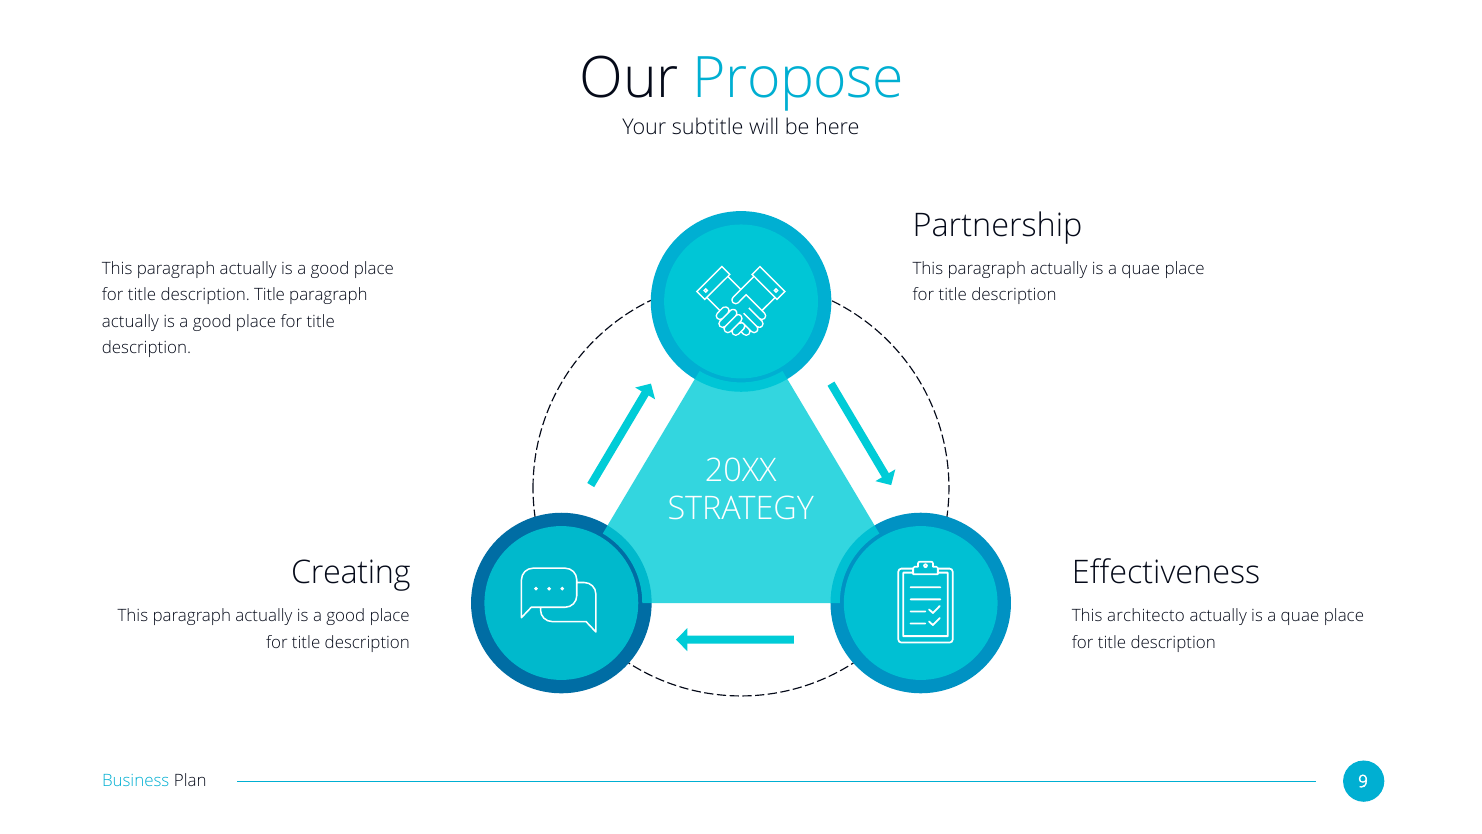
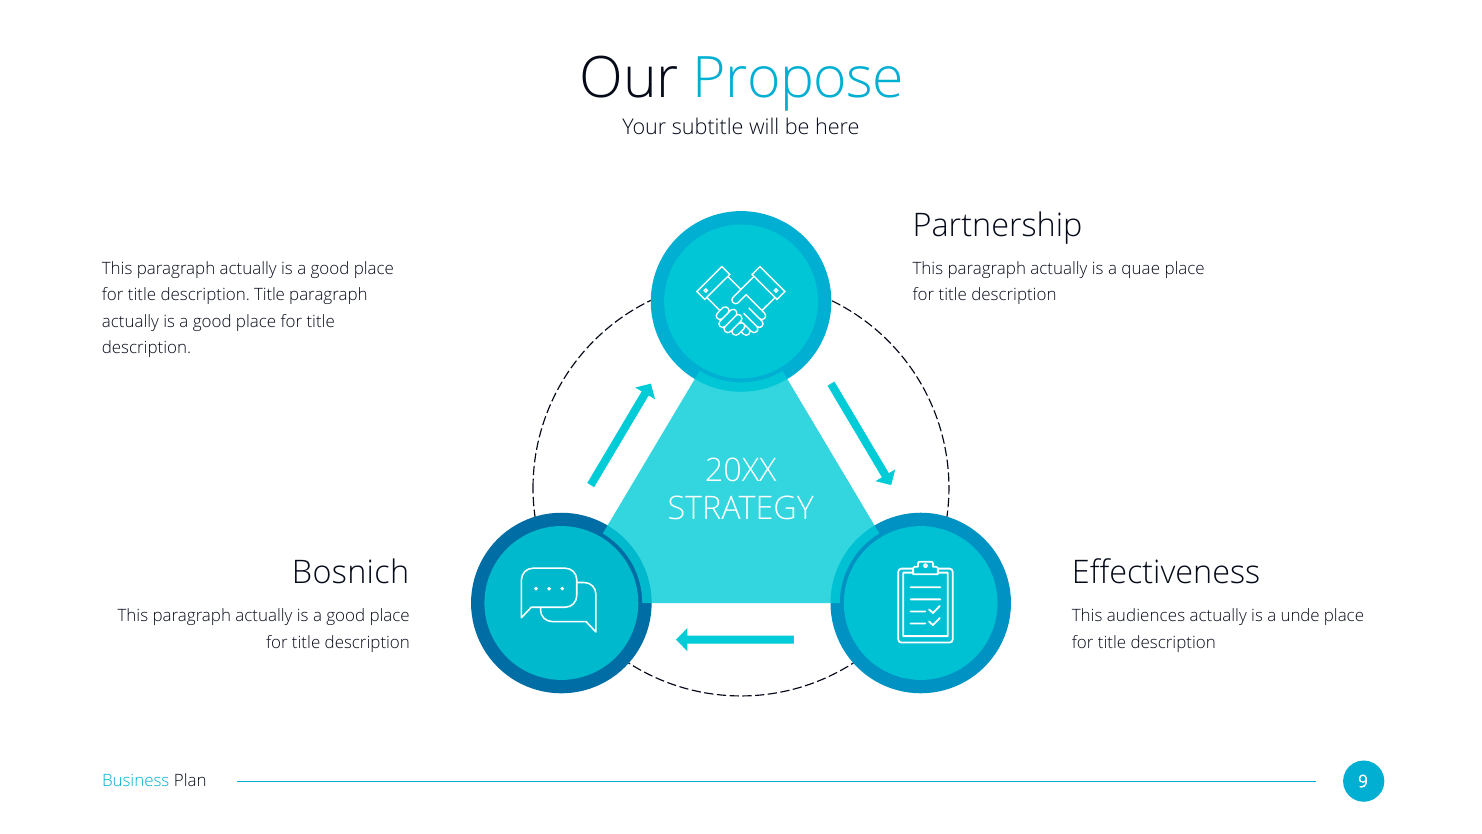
Creating: Creating -> Bosnich (351, 573)
architecto: architecto -> audiences (1146, 616)
quae: quae -> unde (1300, 616)
